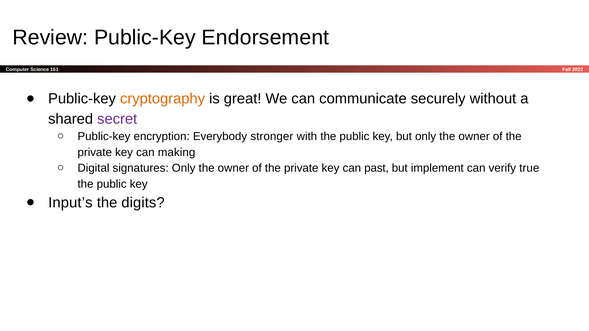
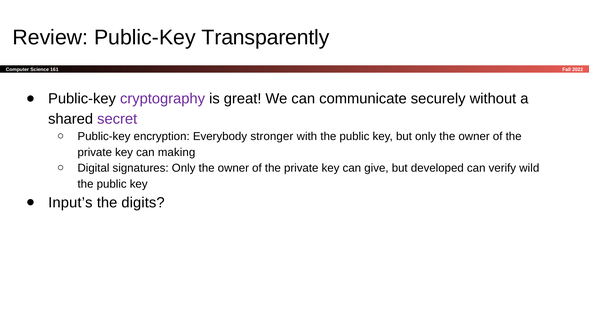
Endorsement: Endorsement -> Transparently (266, 38)
cryptography colour: orange -> purple (163, 99)
past: past -> give (376, 168)
implement: implement -> developed (437, 168)
true: true -> wild (529, 168)
